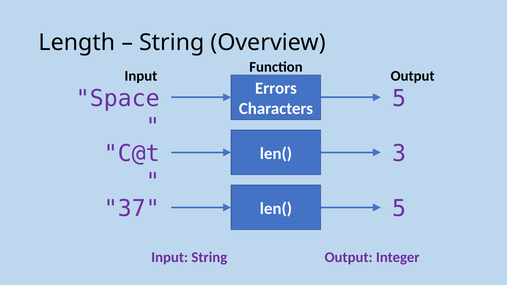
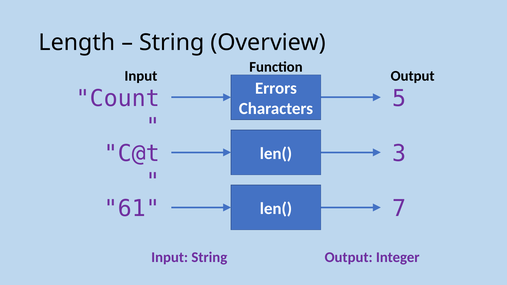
Space: Space -> Count (118, 99)
37: 37 -> 61 (132, 209)
len( 5: 5 -> 7 (399, 209)
